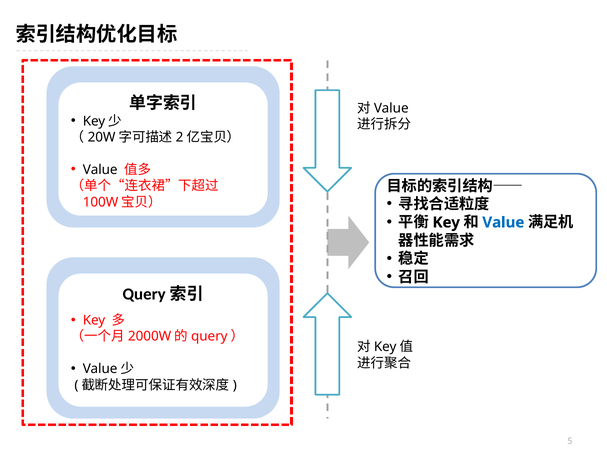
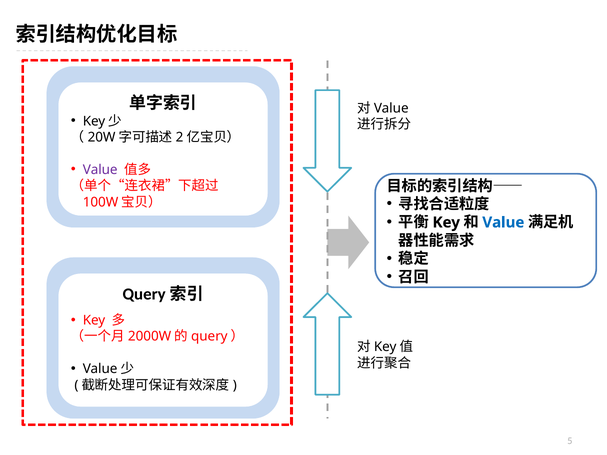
Value colour: black -> purple (100, 170)
